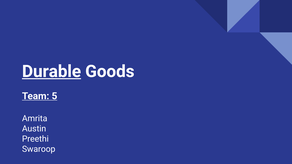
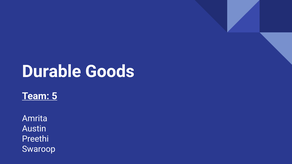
Durable underline: present -> none (52, 72)
